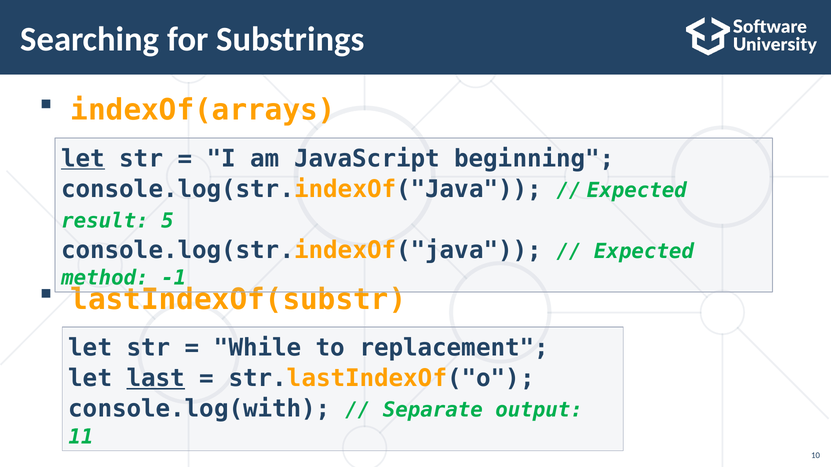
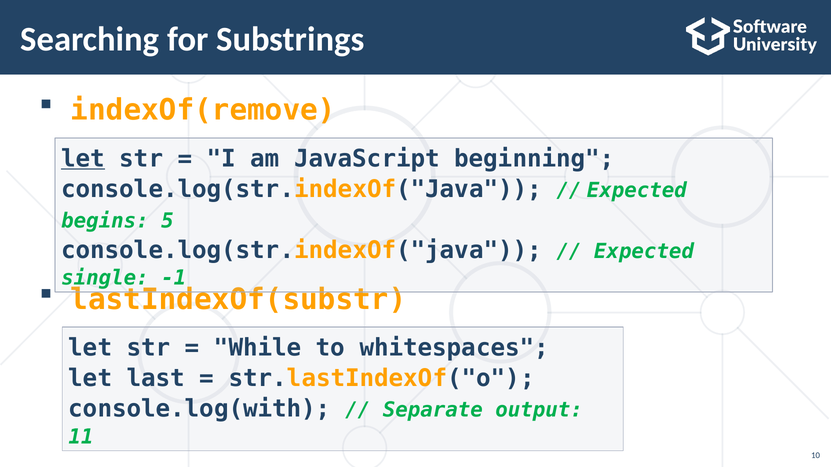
indexOf(arrays: indexOf(arrays -> indexOf(remove (203, 110)
result: result -> begins (105, 221)
method: method -> single (105, 278)
replacement: replacement -> whitespaces (454, 348)
last underline: present -> none (156, 379)
